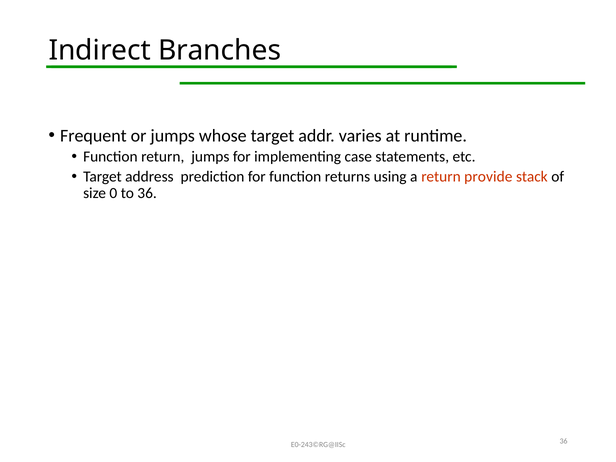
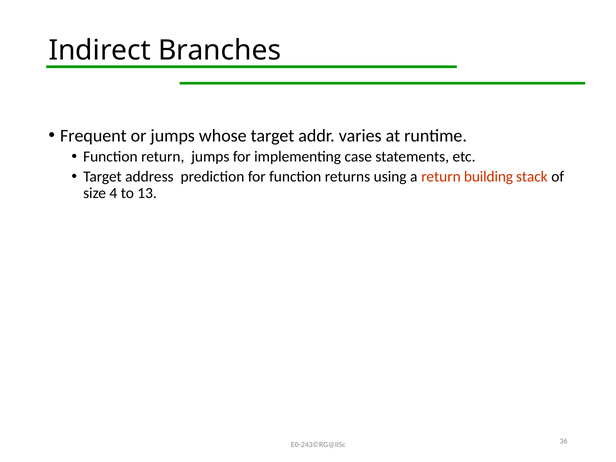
provide: provide -> building (489, 177)
0: 0 -> 4 (113, 193)
to 36: 36 -> 13 (147, 193)
